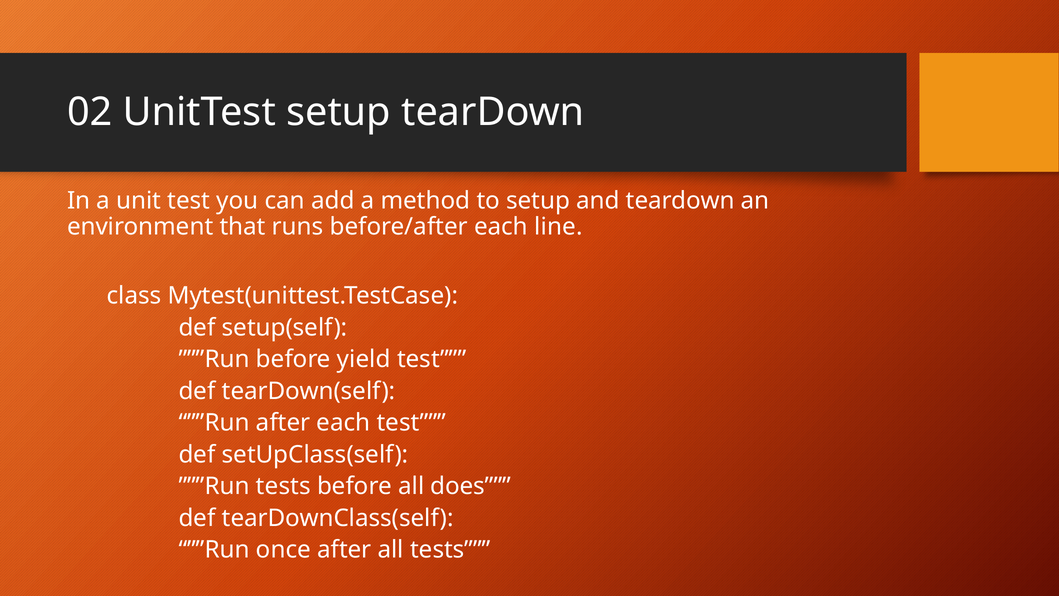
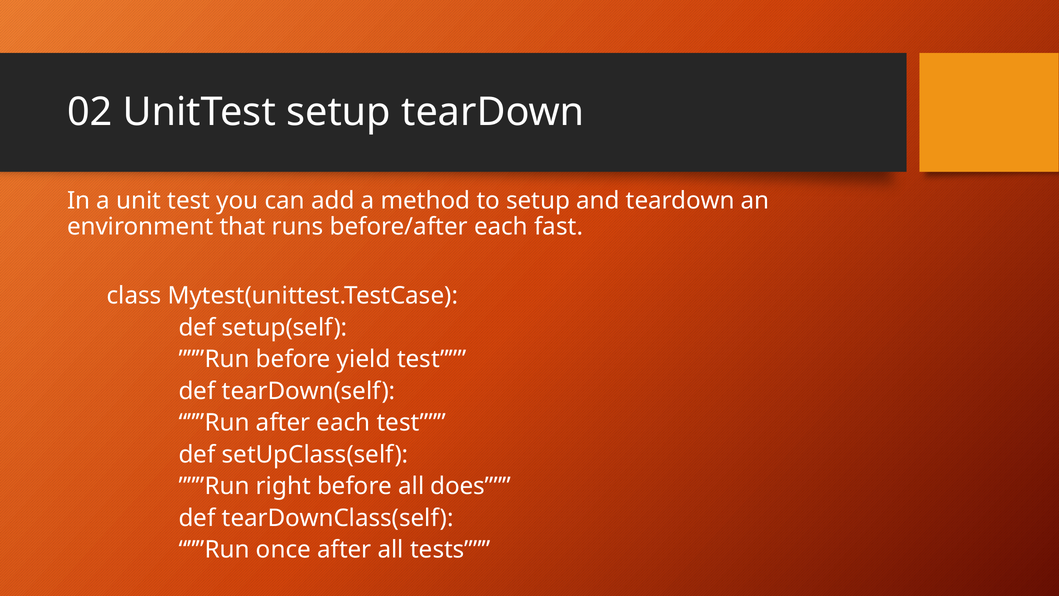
line: line -> fast (559, 227)
”””Run tests: tests -> right (283, 486)
